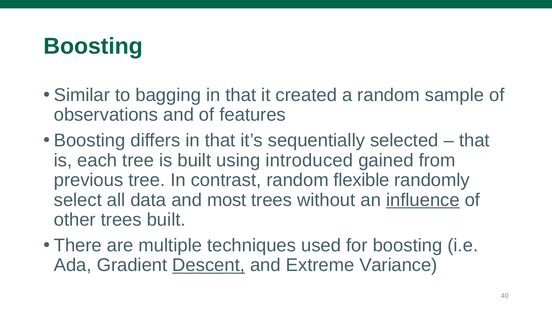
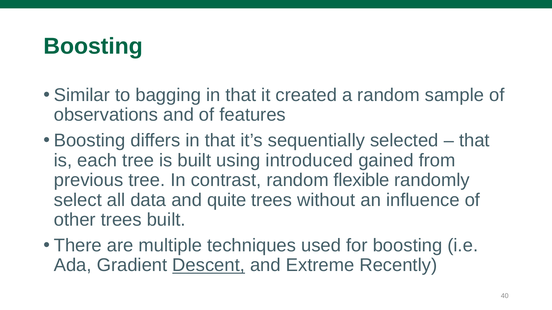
most: most -> quite (227, 200)
influence underline: present -> none (423, 200)
Variance: Variance -> Recently (398, 266)
